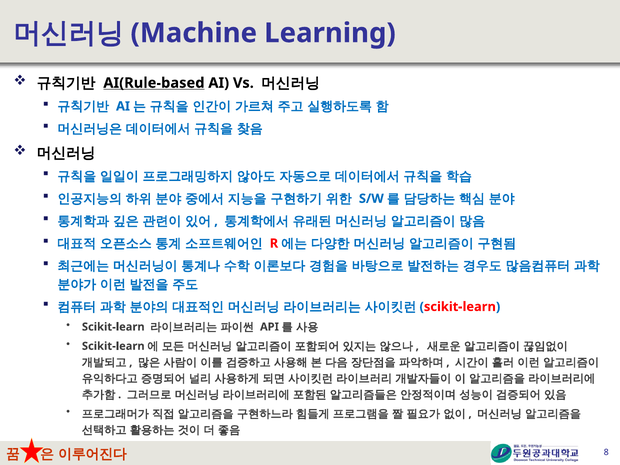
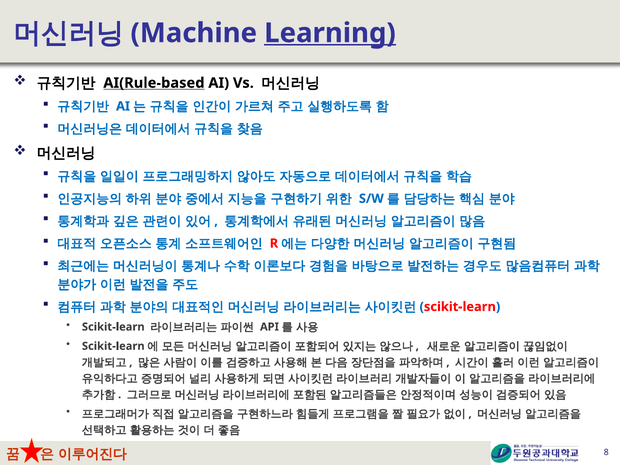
Learning underline: none -> present (330, 33)
